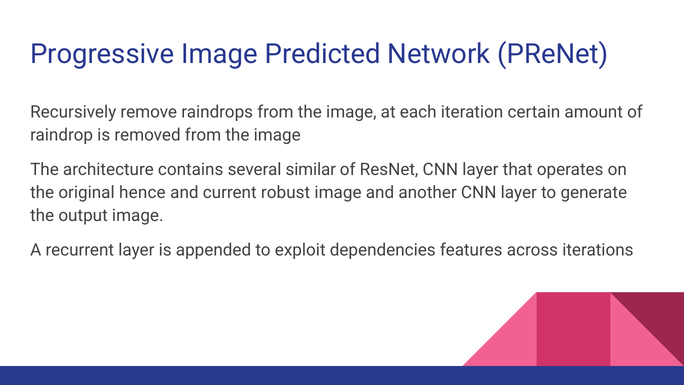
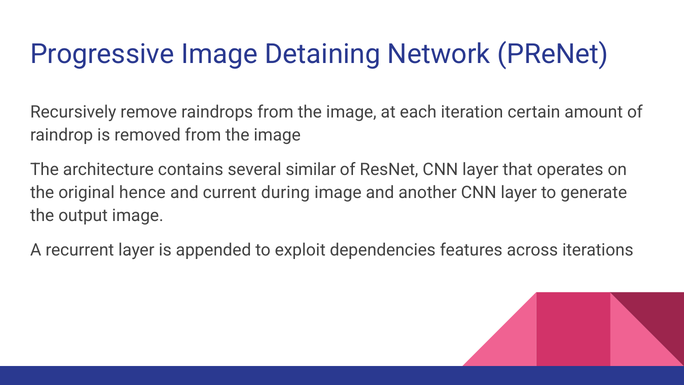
Predicted: Predicted -> Detaining (323, 54)
robust: robust -> during (286, 193)
